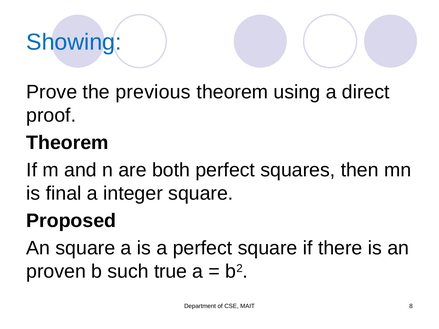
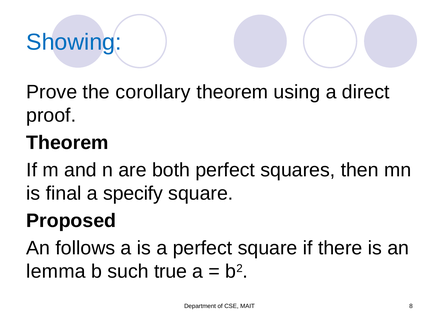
previous: previous -> corollary (153, 92)
integer: integer -> specify (133, 194)
An square: square -> follows (85, 248)
proven: proven -> lemma (56, 272)
